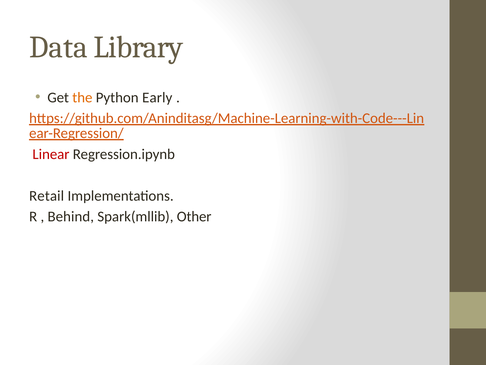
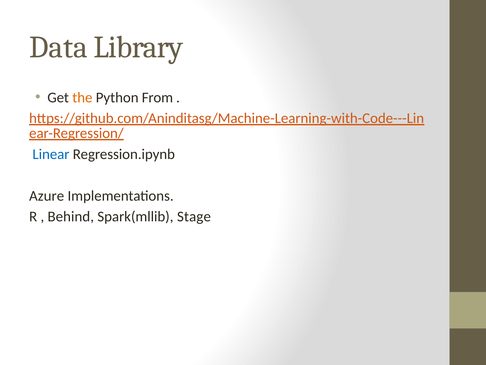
Early: Early -> From (157, 97)
Linear colour: red -> blue (51, 154)
Retail: Retail -> Azure (47, 196)
Other: Other -> Stage (194, 216)
